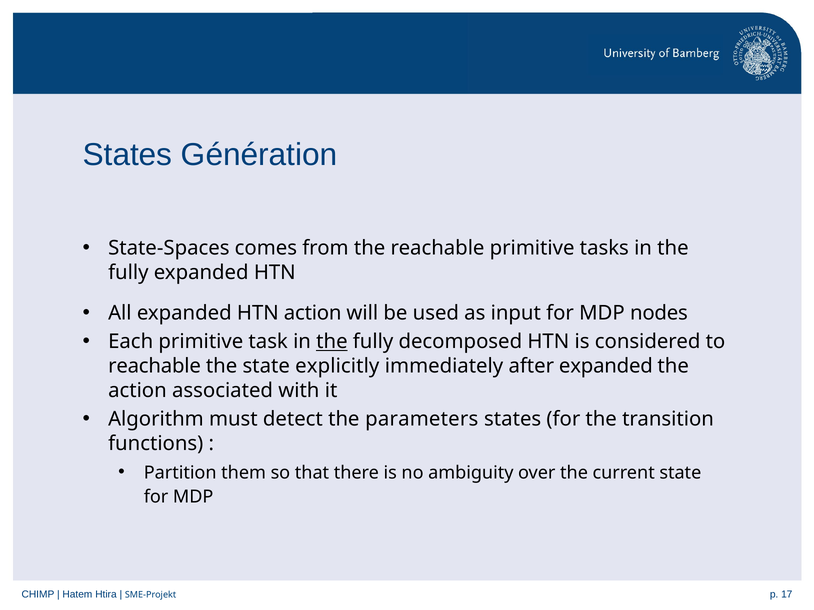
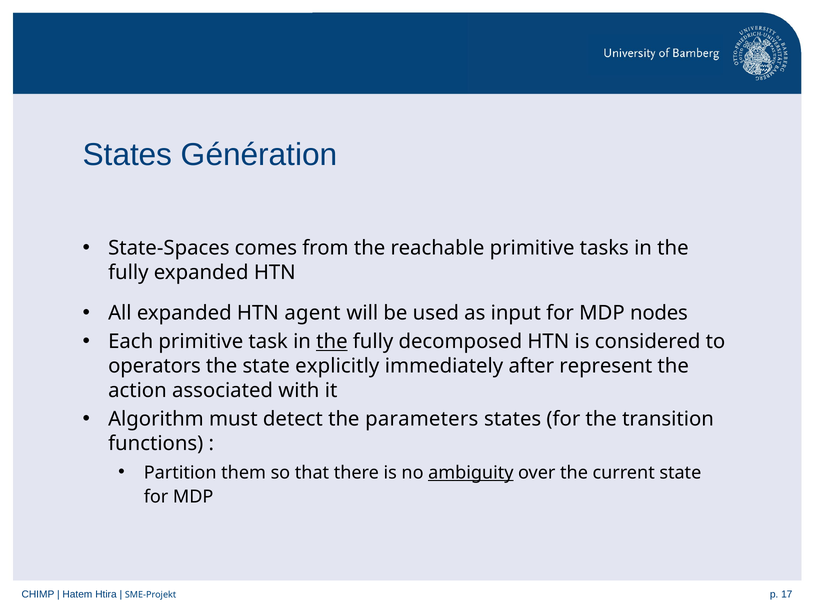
HTN action: action -> agent (312, 313)
reachable: reachable -> operators (154, 366)
after expanded: expanded -> represent (606, 366)
ambiguity underline: none -> present (471, 473)
